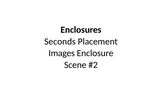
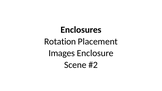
Seconds: Seconds -> Rotation (60, 42)
